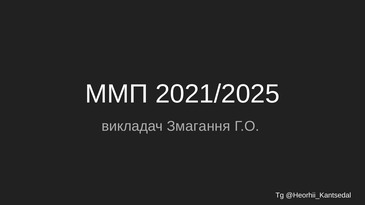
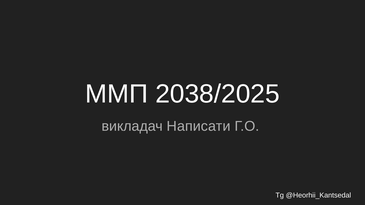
2021/2025: 2021/2025 -> 2038/2025 (218, 94)
Змагання: Змагання -> Написати (199, 126)
